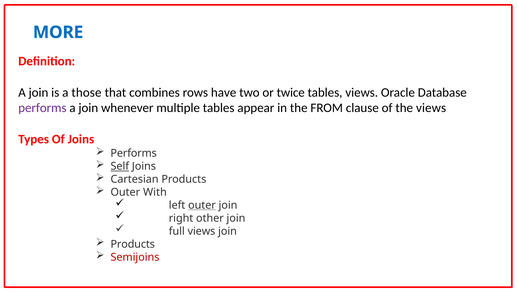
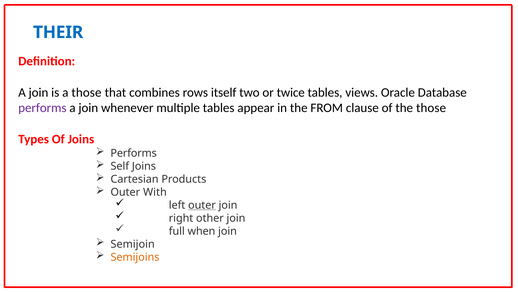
MORE: MORE -> THEIR (58, 32)
have: have -> itself (224, 92)
the views: views -> those (431, 108)
Self underline: present -> none (120, 166)
full views: views -> when (201, 231)
Products: Products -> Semijoin (133, 244)
Semijoins colour: red -> orange (135, 257)
